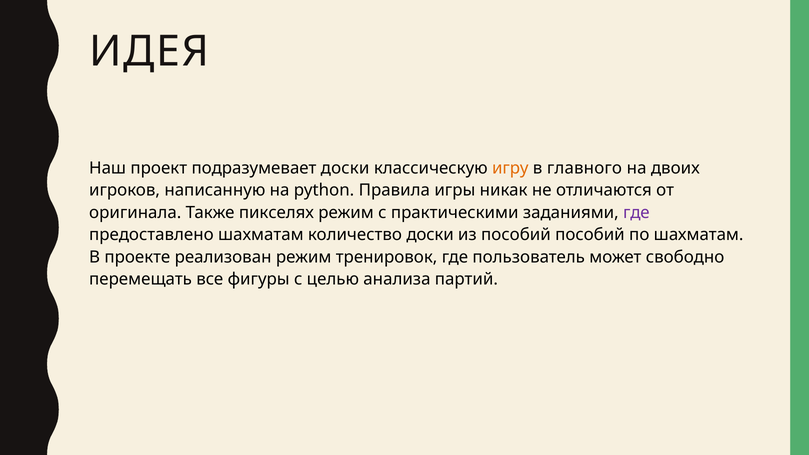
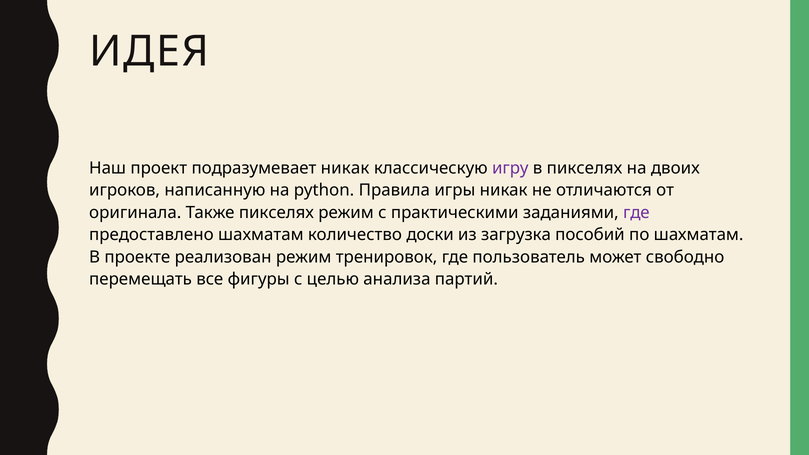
подразумевает доски: доски -> никак (345, 168)
игру colour: orange -> purple (510, 168)
в главного: главного -> пикселях (585, 168)
из пособий: пособий -> загрузка (516, 235)
